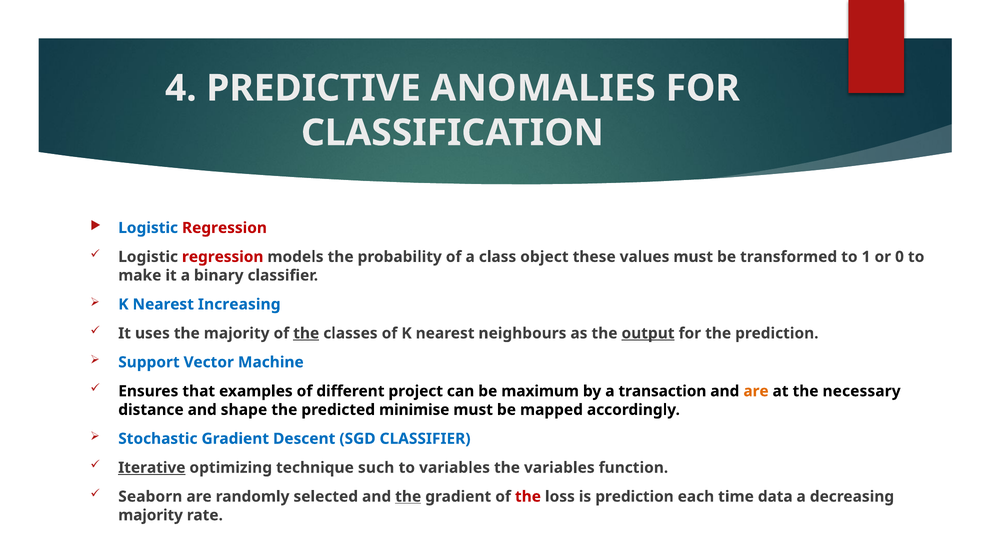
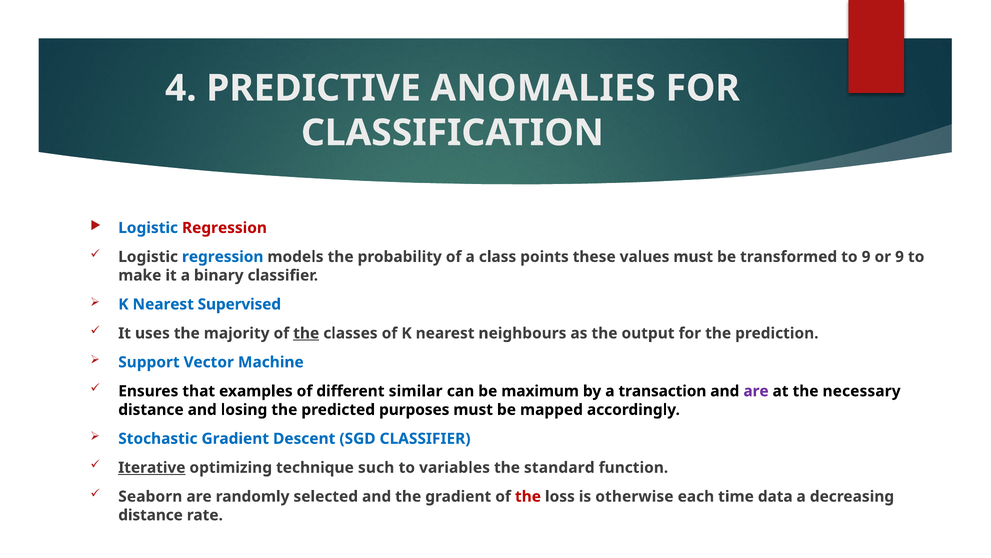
regression colour: red -> blue (223, 257)
object: object -> points (544, 257)
to 1: 1 -> 9 (866, 257)
or 0: 0 -> 9 (900, 257)
Increasing: Increasing -> Supervised (239, 304)
output underline: present -> none (648, 333)
project: project -> similar (416, 391)
are colour: orange -> purple (756, 391)
shape: shape -> losing (244, 409)
minimise: minimise -> purposes (414, 409)
the variables: variables -> standard (559, 467)
the underline: present -> none (408, 496)
is prediction: prediction -> otherwise (634, 496)
majority: majority -> distance (151, 515)
